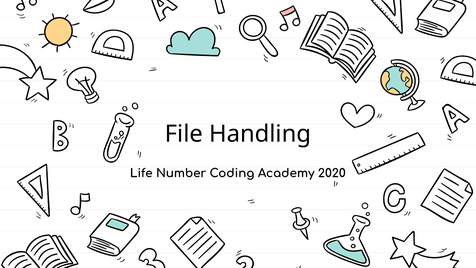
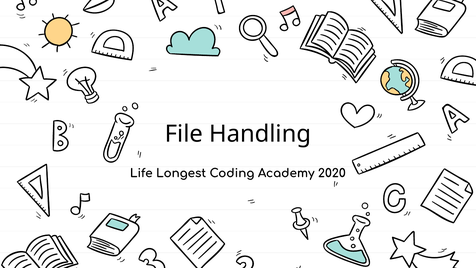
Number: Number -> Longest (181, 173)
